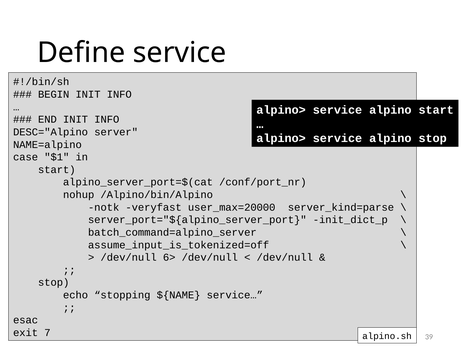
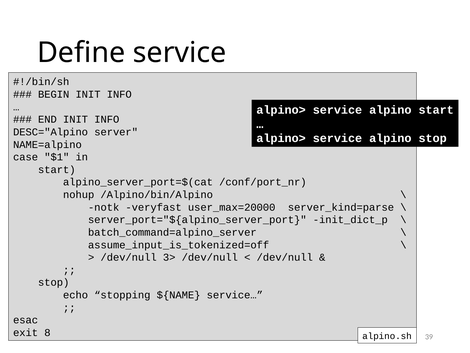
6>: 6> -> 3> (169, 257)
7: 7 -> 8 (47, 332)
